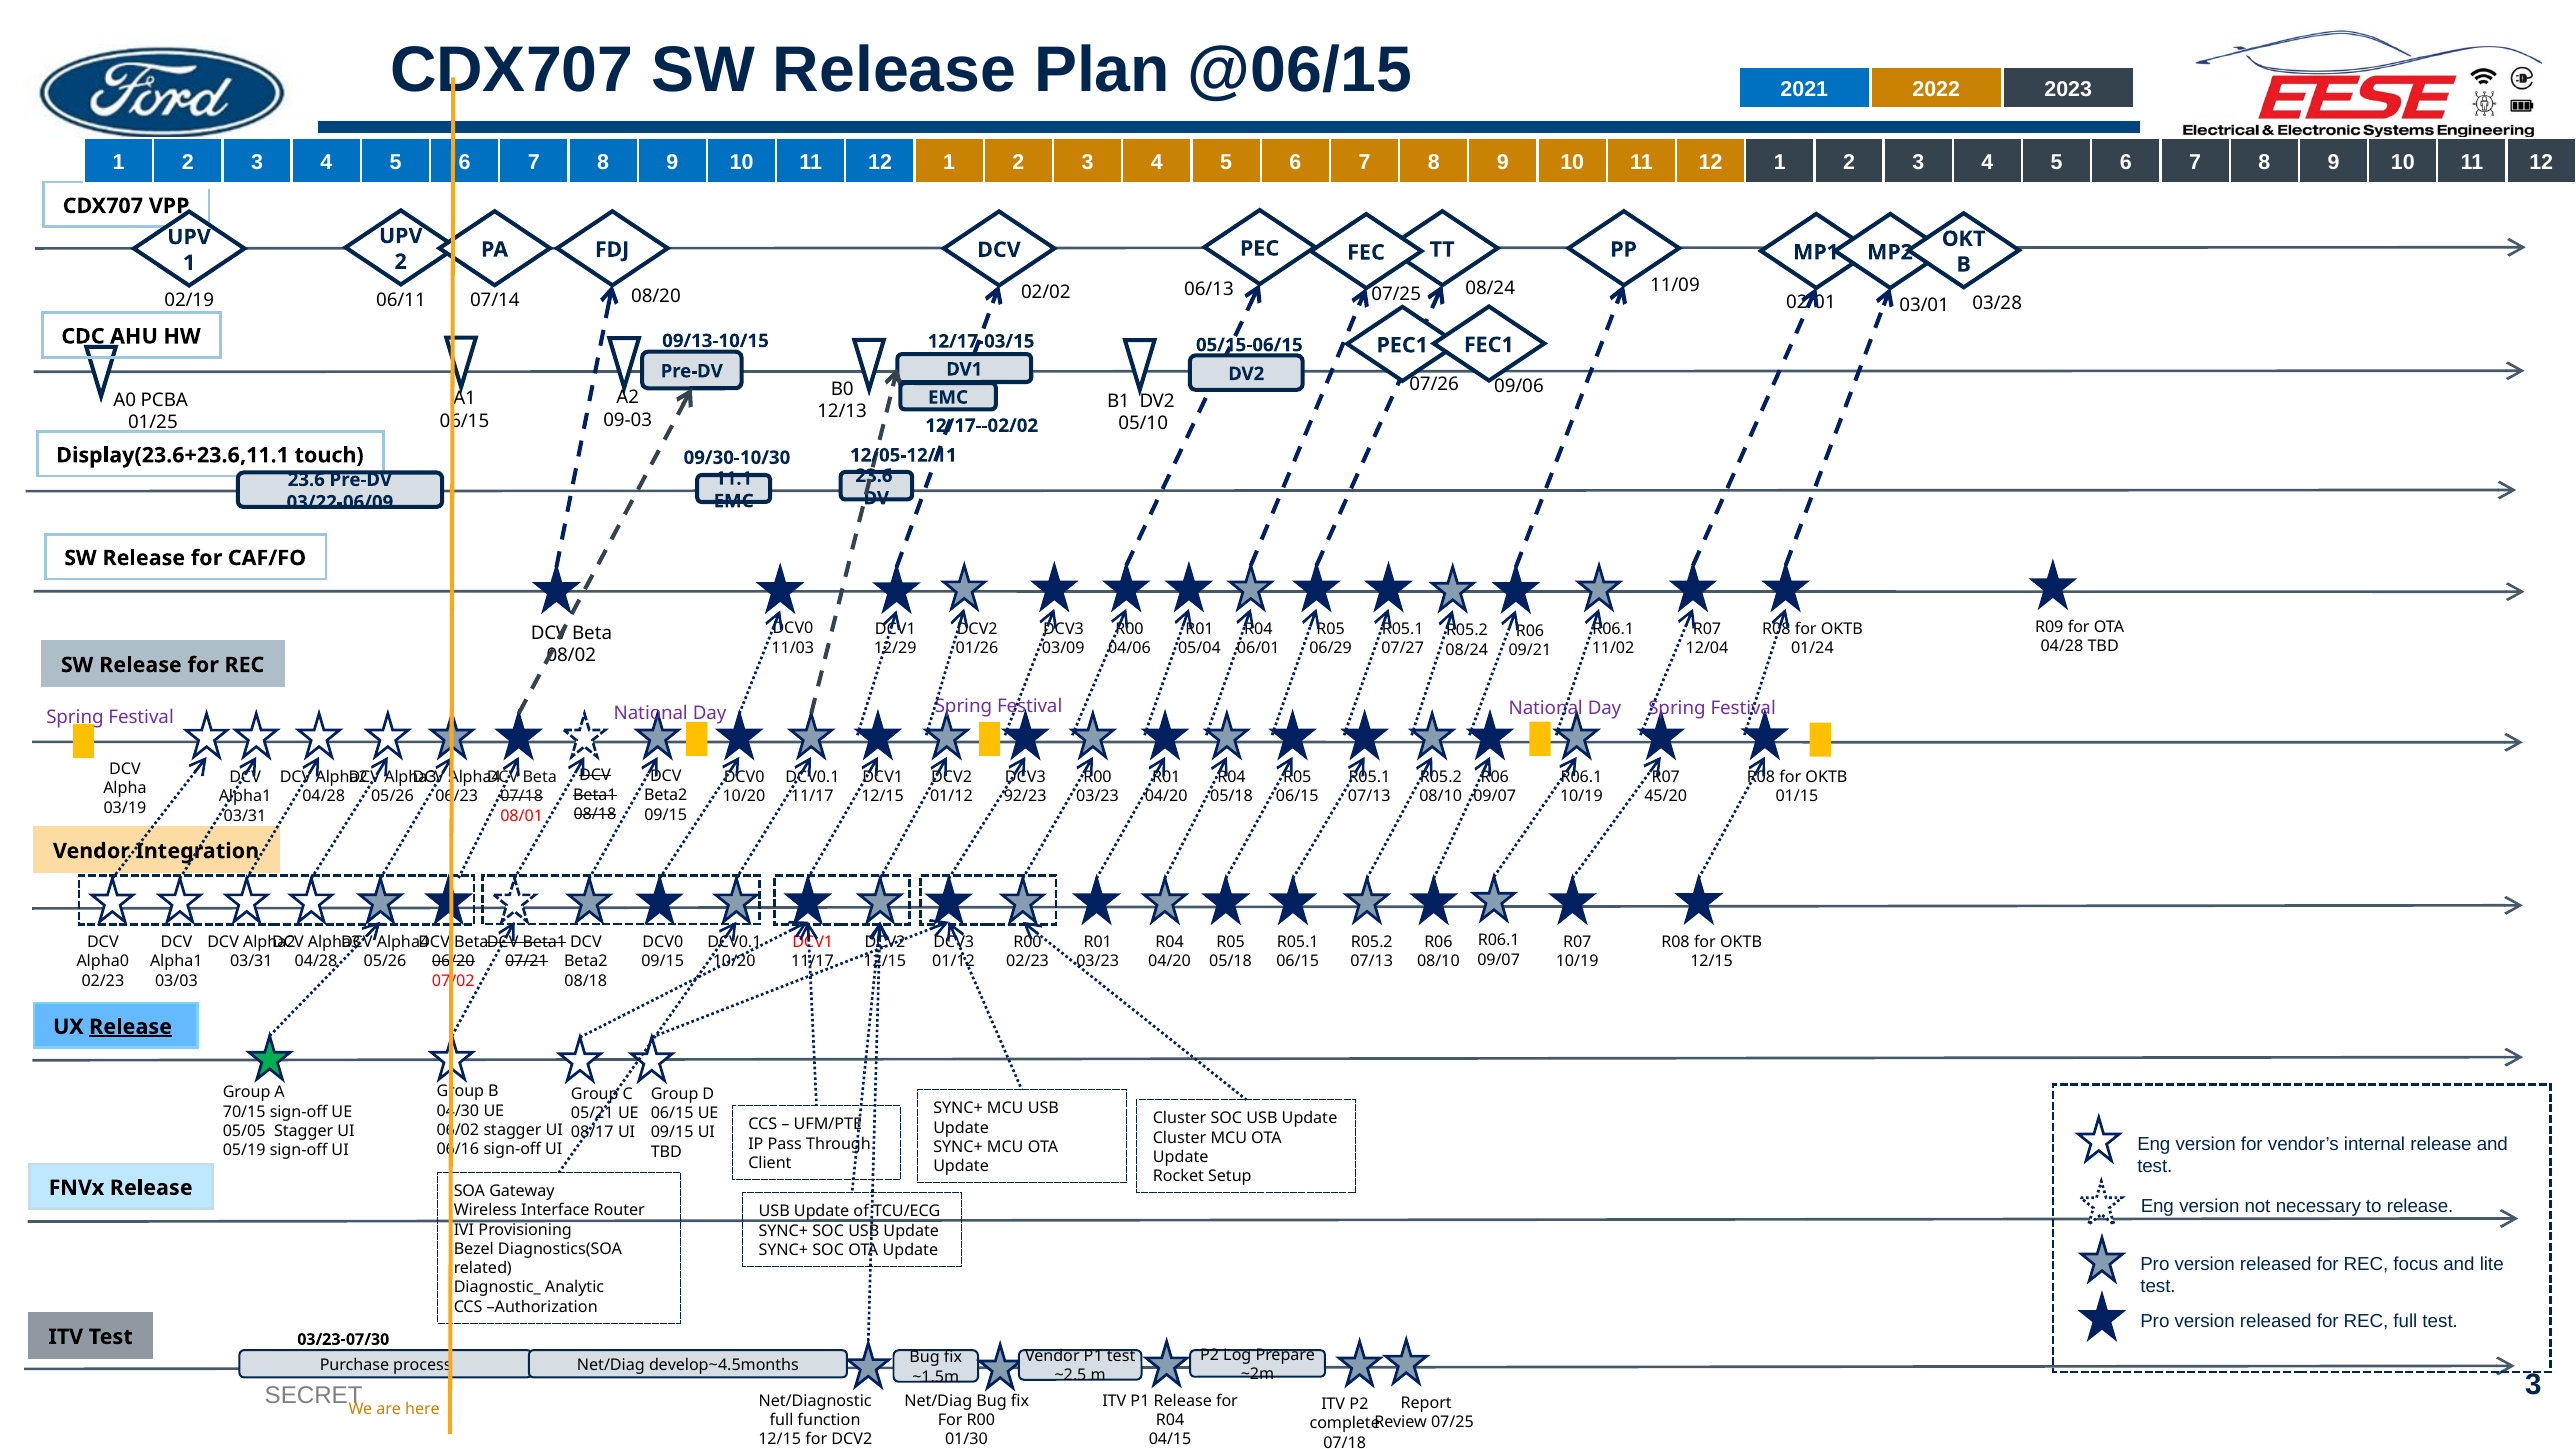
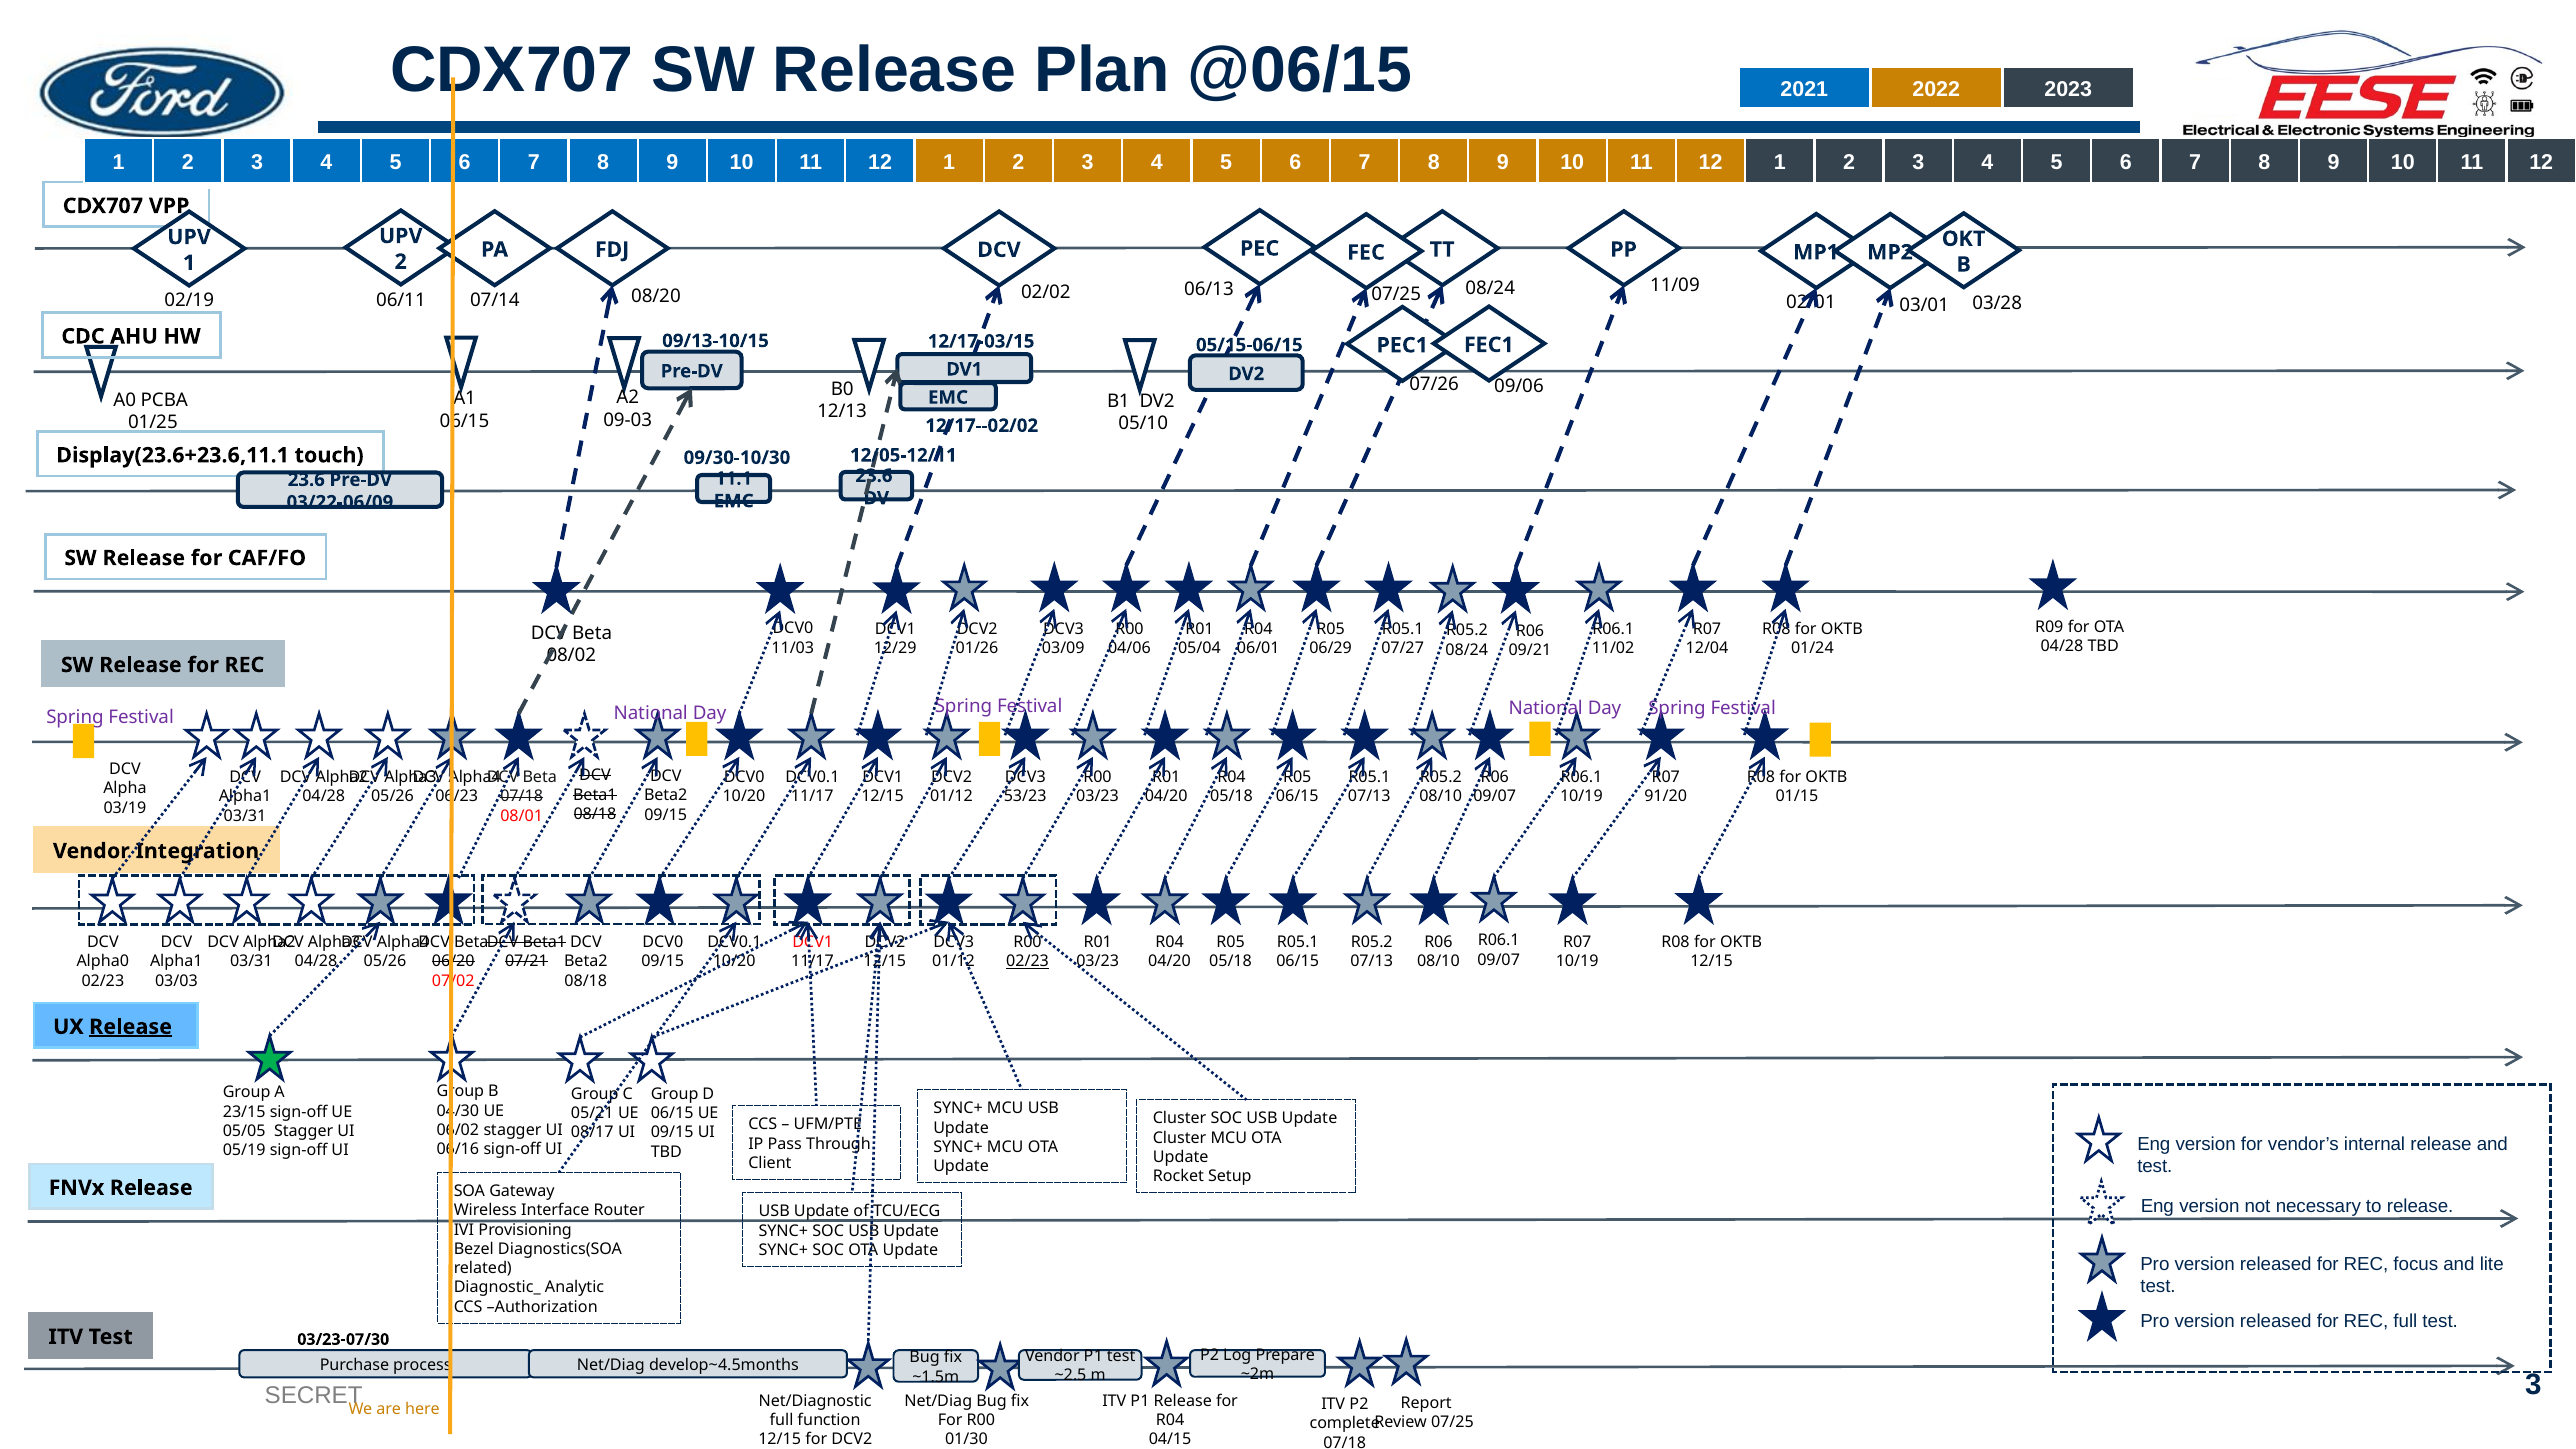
45/20: 45/20 -> 91/20 (1666, 796)
92/23: 92/23 -> 53/23 (1025, 797)
02/23 underline: none -> present (1028, 961)
70/15: 70/15 -> 23/15 (244, 1112)
